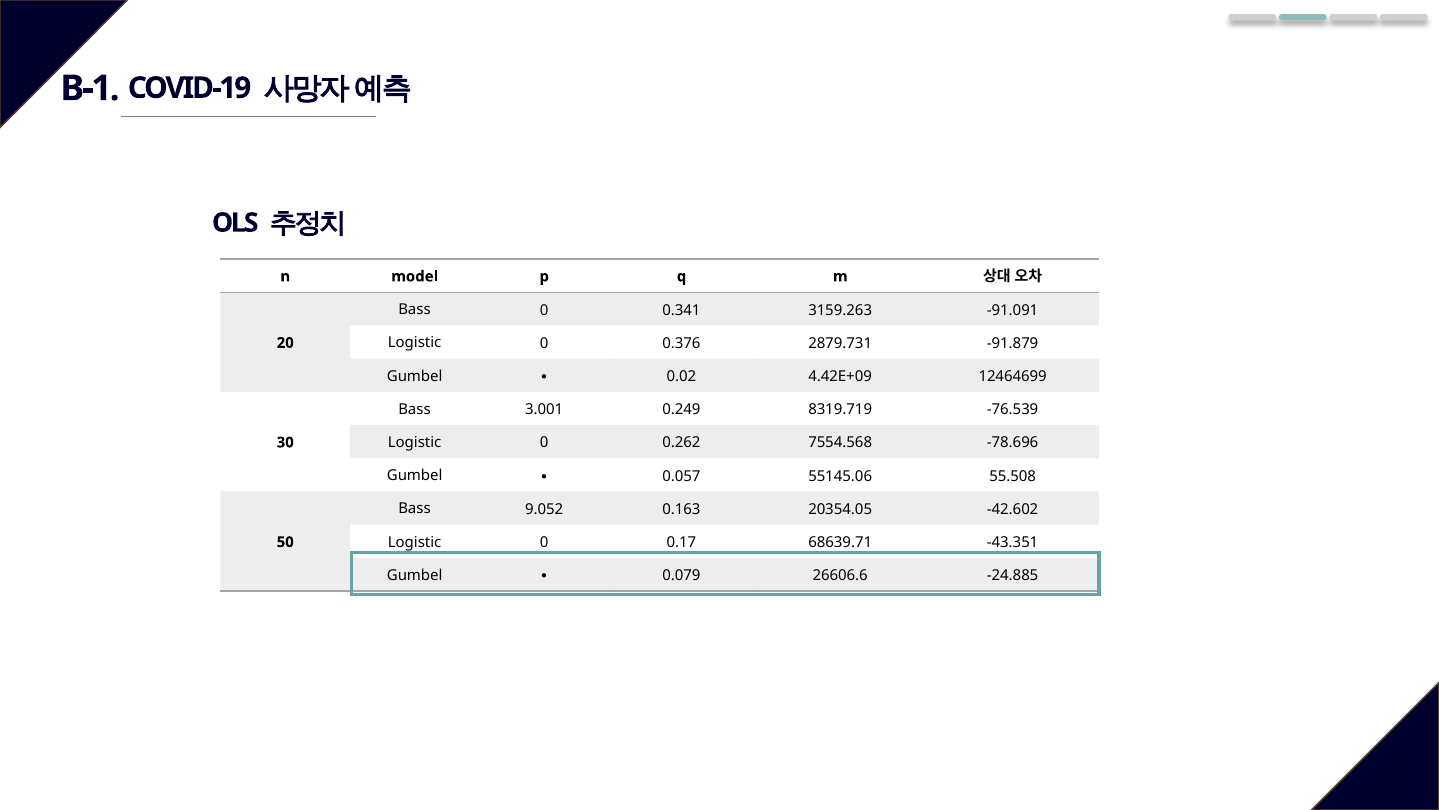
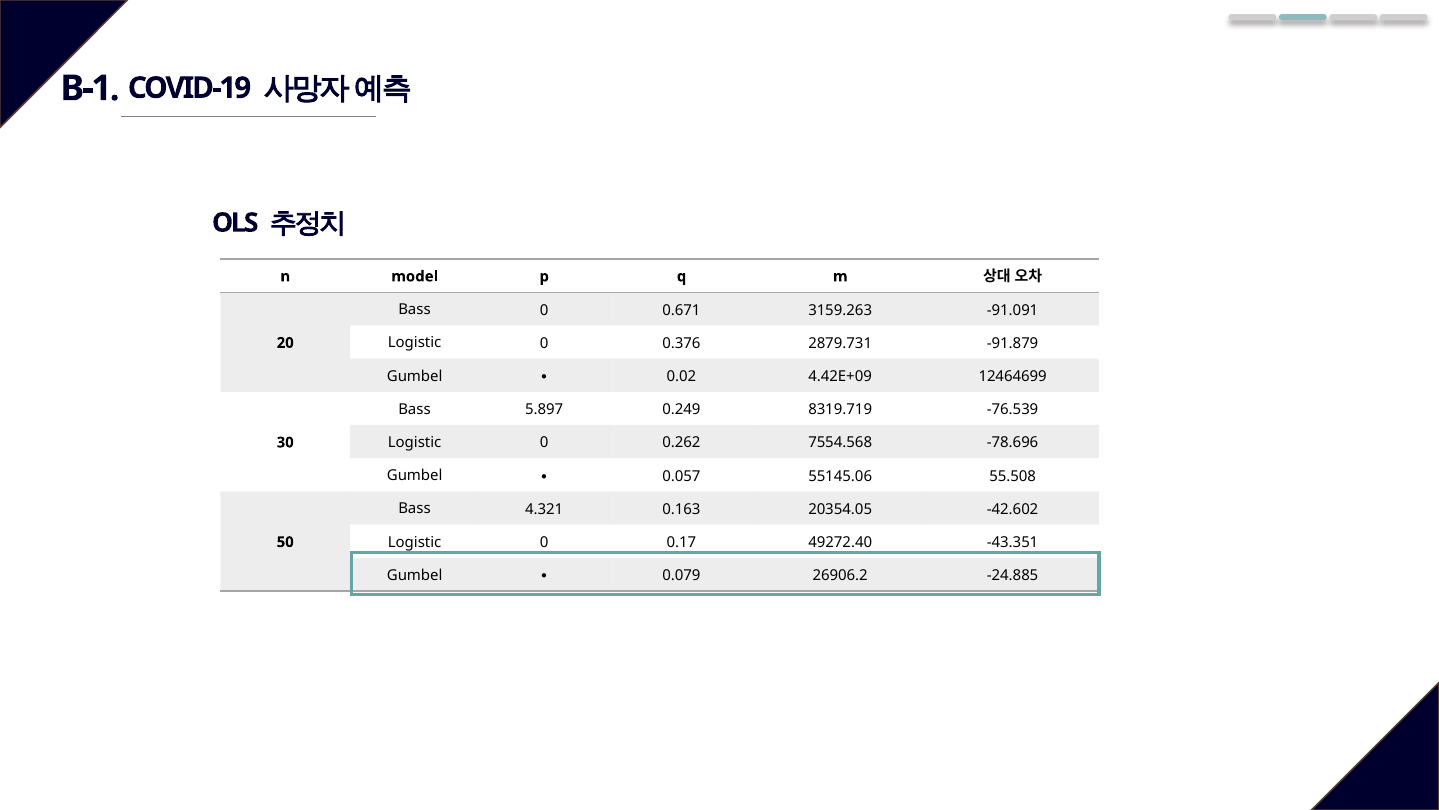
0.341: 0.341 -> 0.671 (681, 310)
3.001: 3.001 -> 5.897 (544, 409)
9.052: 9.052 -> 4.321 (544, 509)
68639.71: 68639.71 -> 49272.40 (840, 542)
26606.6: 26606.6 -> 26906.2 (840, 575)
